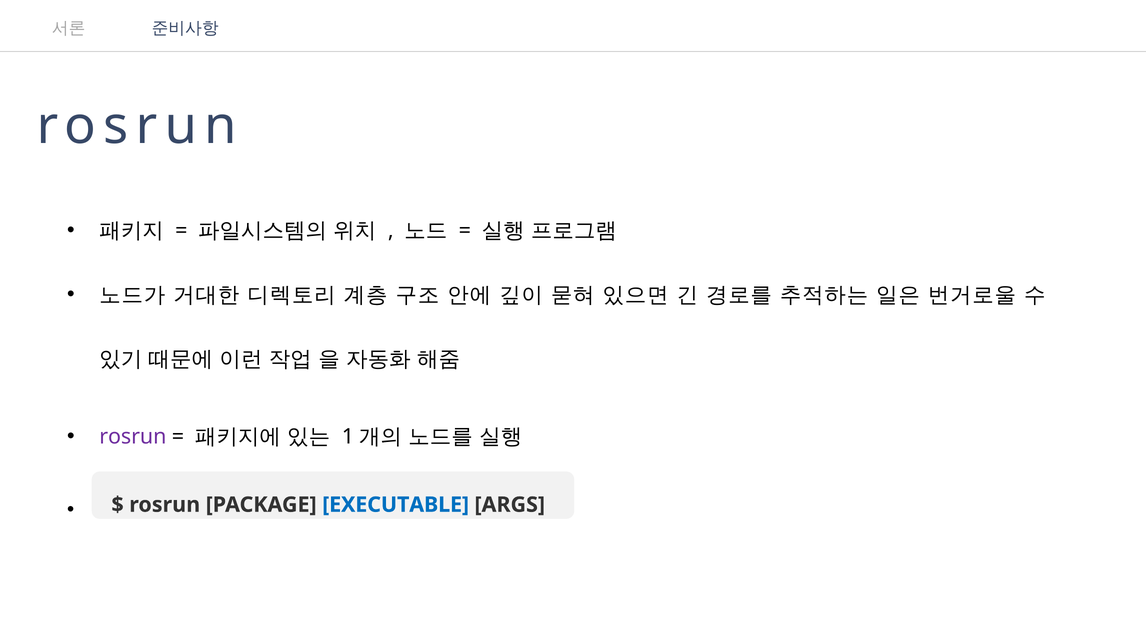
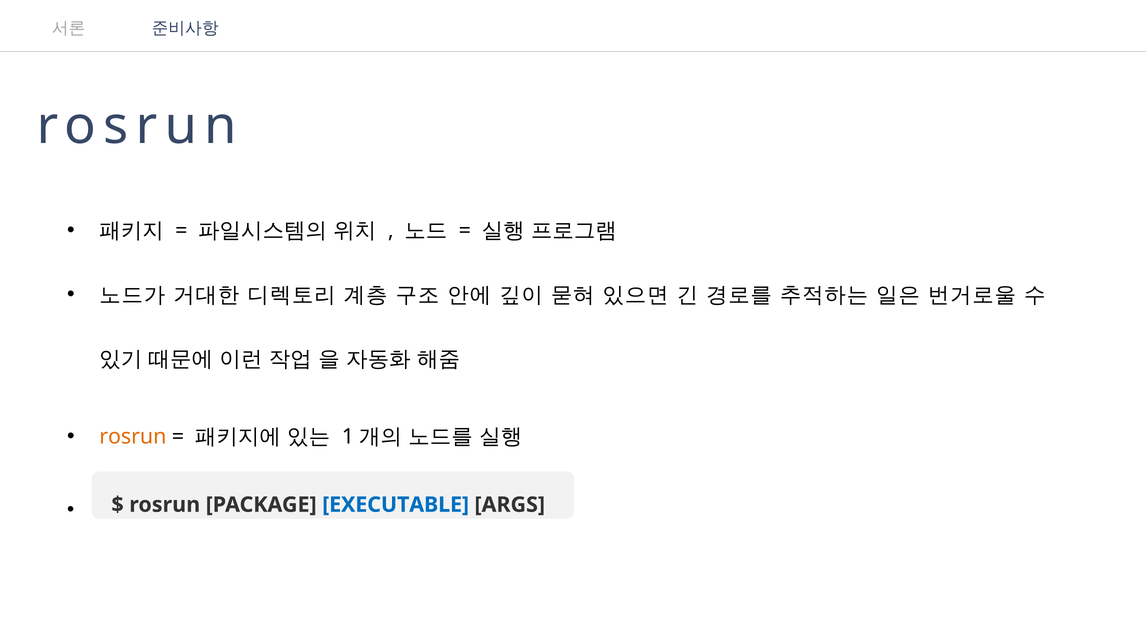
rosrun colour: purple -> orange (133, 437)
